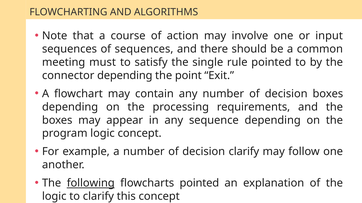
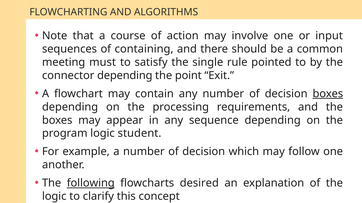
of sequences: sequences -> containing (144, 49)
boxes underline: none -> present (328, 94)
logic concept: concept -> student (140, 134)
decision clarify: clarify -> which (244, 152)
flowcharts pointed: pointed -> desired (199, 184)
